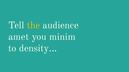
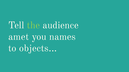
the colour: yellow -> light green (33, 25)
minim: minim -> names (62, 37)
density: density -> objects (38, 49)
